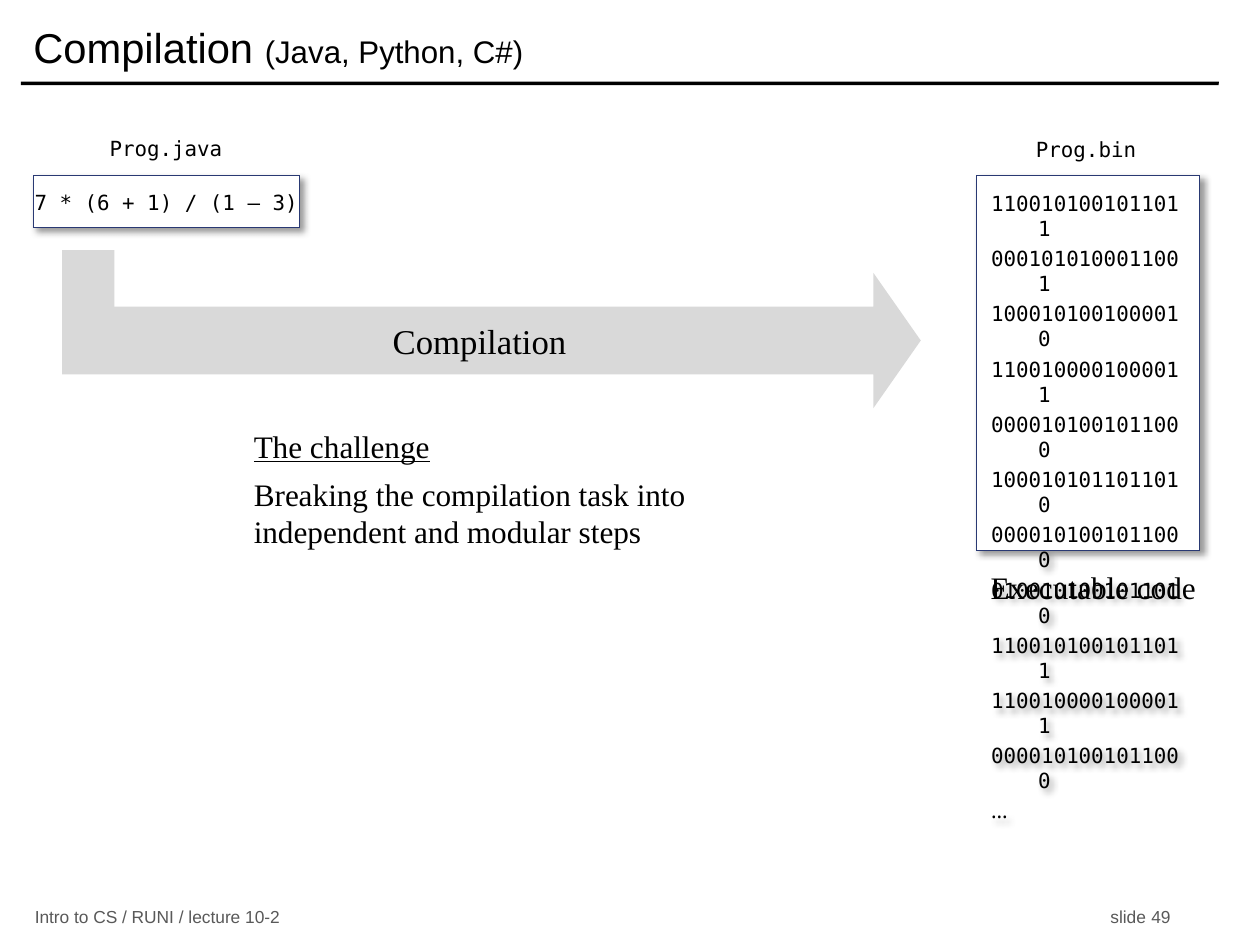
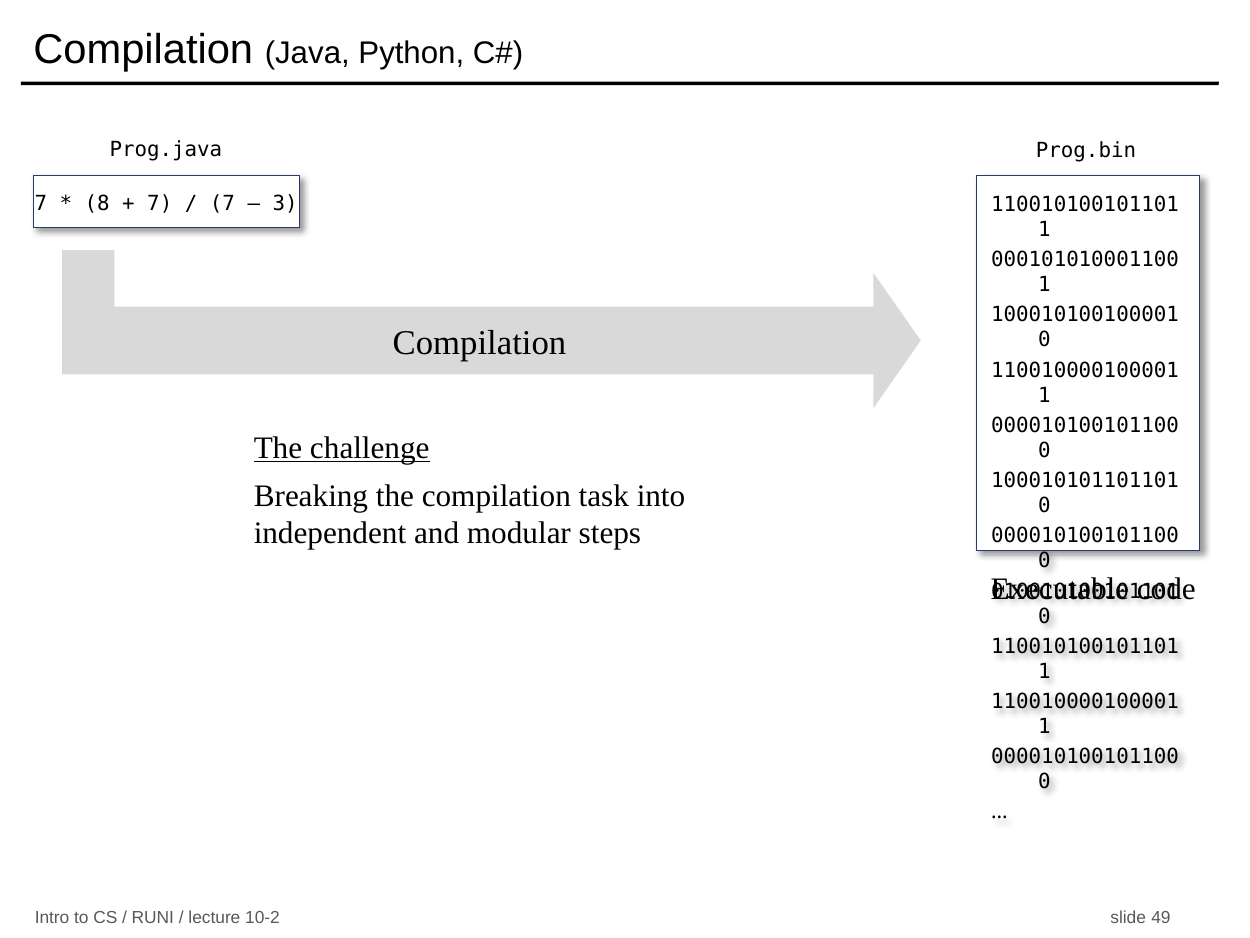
6: 6 -> 8 (97, 203)
1: 1 -> 7 (160, 203)
1: 1 -> 7 (222, 203)
